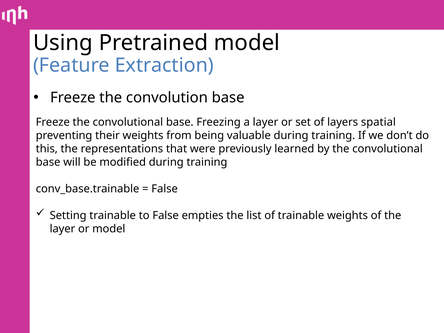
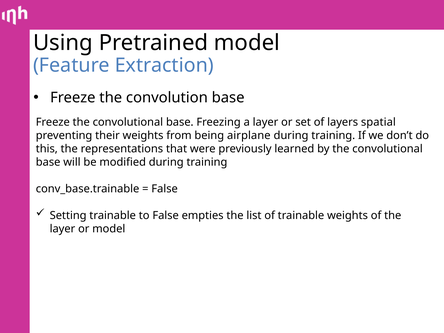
valuable: valuable -> airplane (249, 135)
